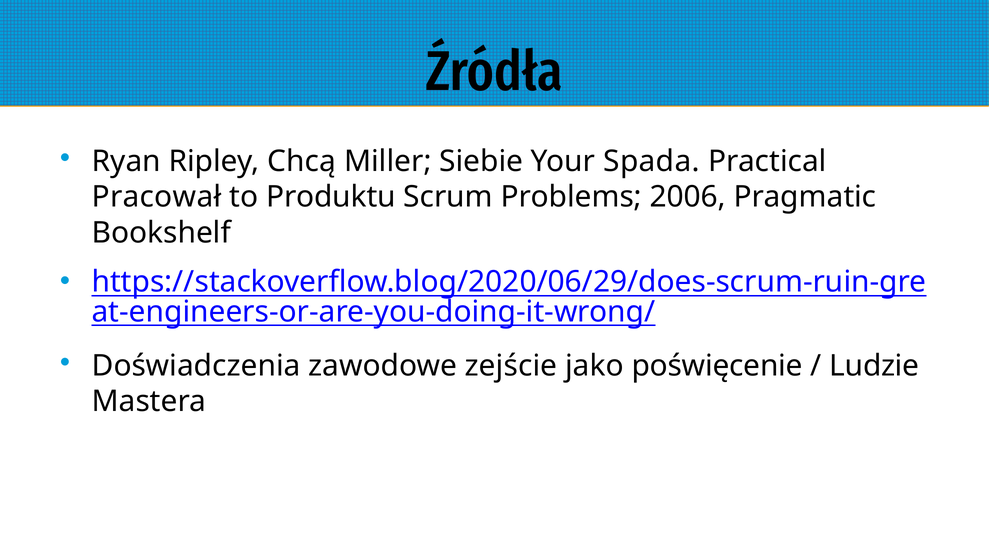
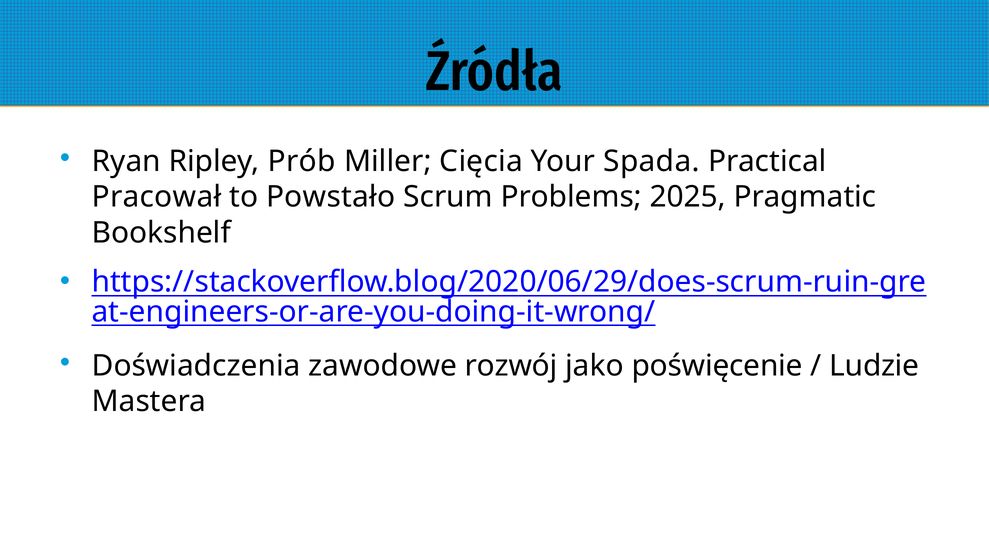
Chcą: Chcą -> Prób (302, 161)
Siebie: Siebie -> Cięcia (481, 161)
Produktu: Produktu -> Powstało (331, 197)
2006: 2006 -> 2025 (688, 197)
zejście: zejście -> rozwój (511, 366)
